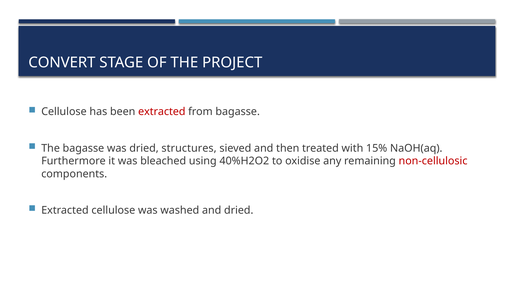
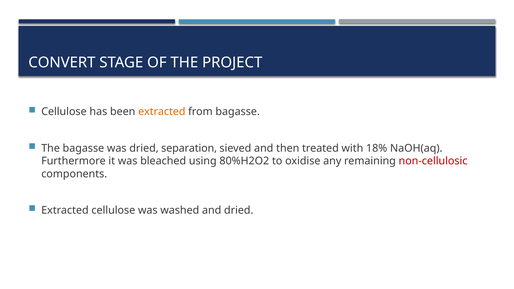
extracted colour: red -> orange (162, 112)
structures: structures -> separation (189, 148)
15%: 15% -> 18% (377, 148)
40%H2O2: 40%H2O2 -> 80%H2O2 (244, 161)
